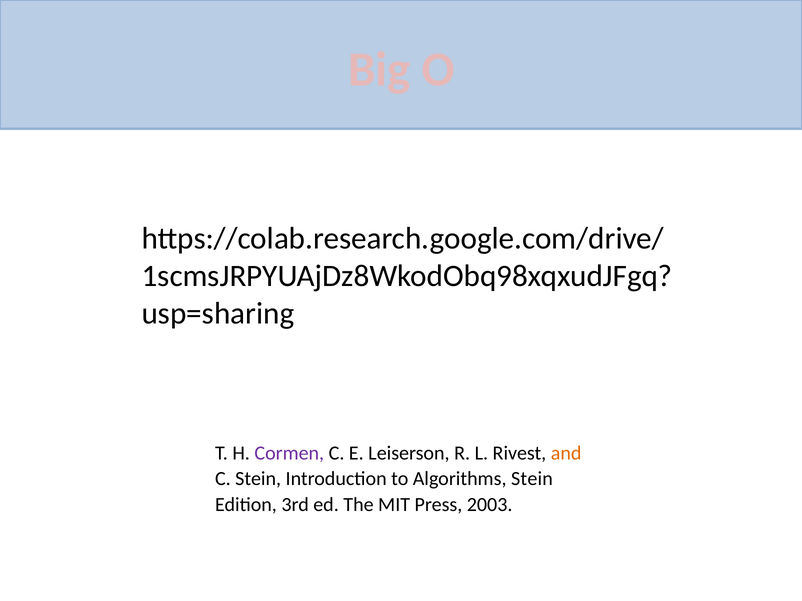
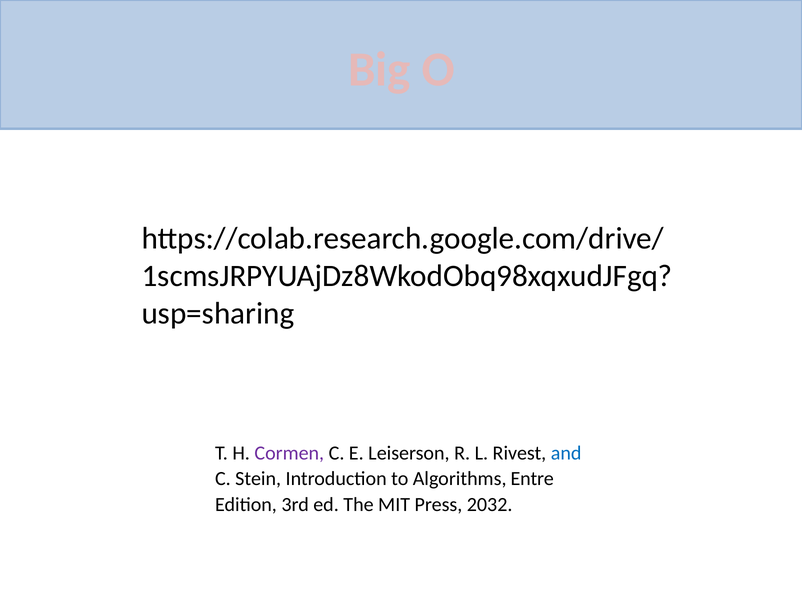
and colour: orange -> blue (566, 453)
Algorithms Stein: Stein -> Entre (532, 479)
2003: 2003 -> 2032 (490, 505)
